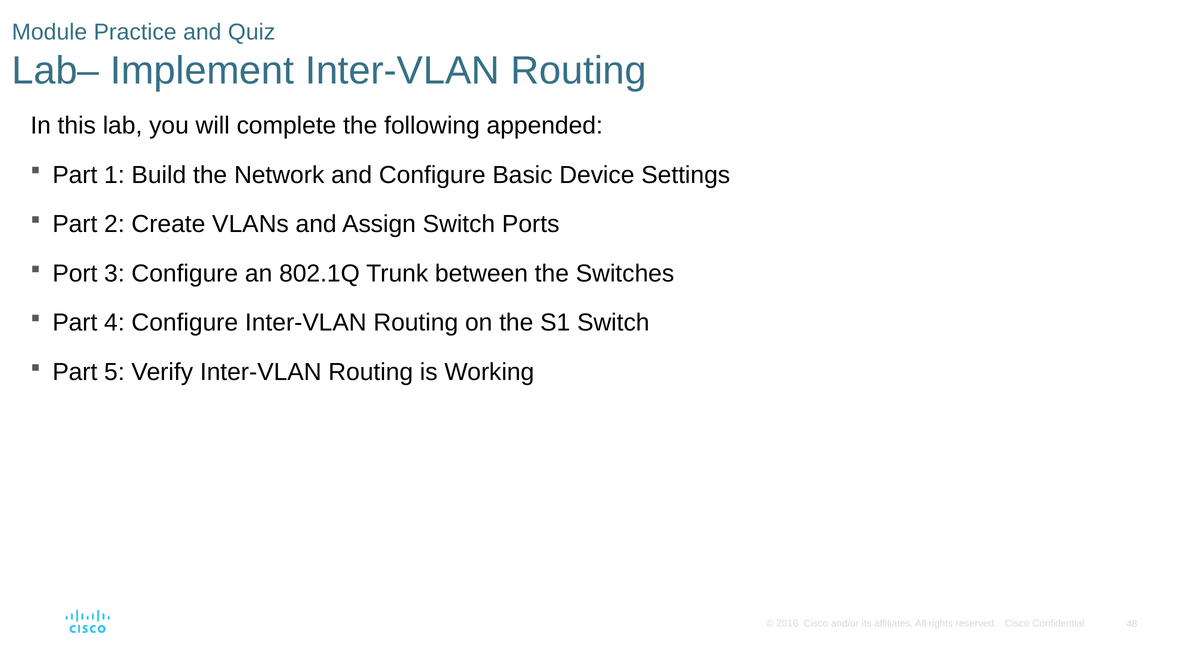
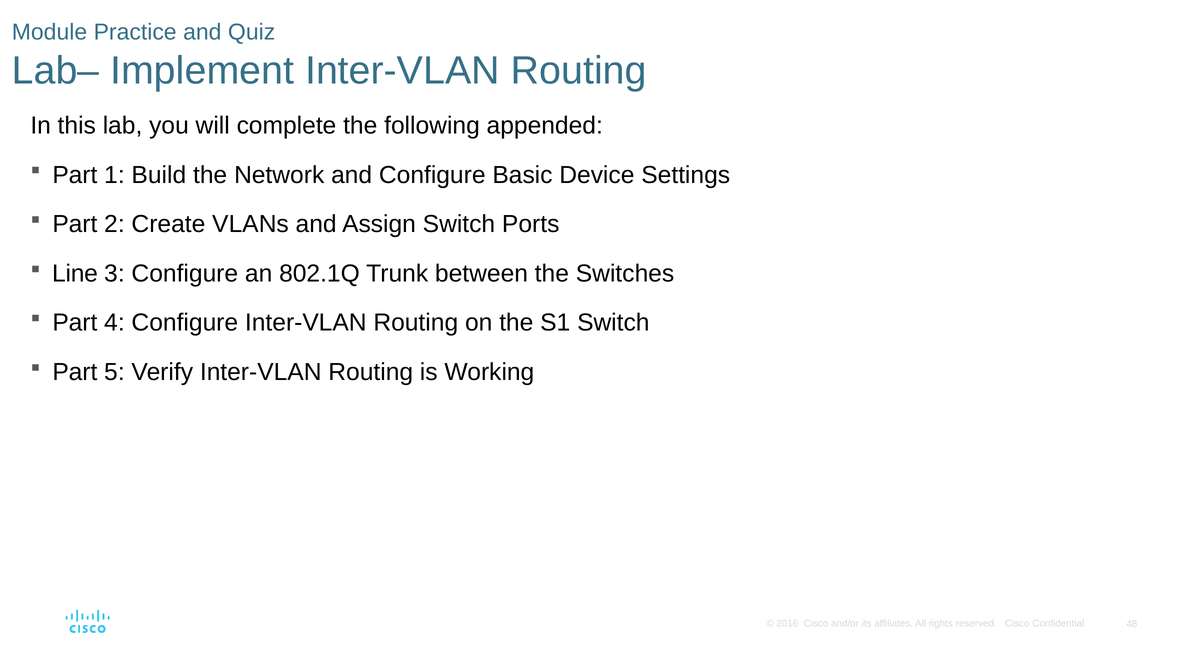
Port: Port -> Line (75, 274)
